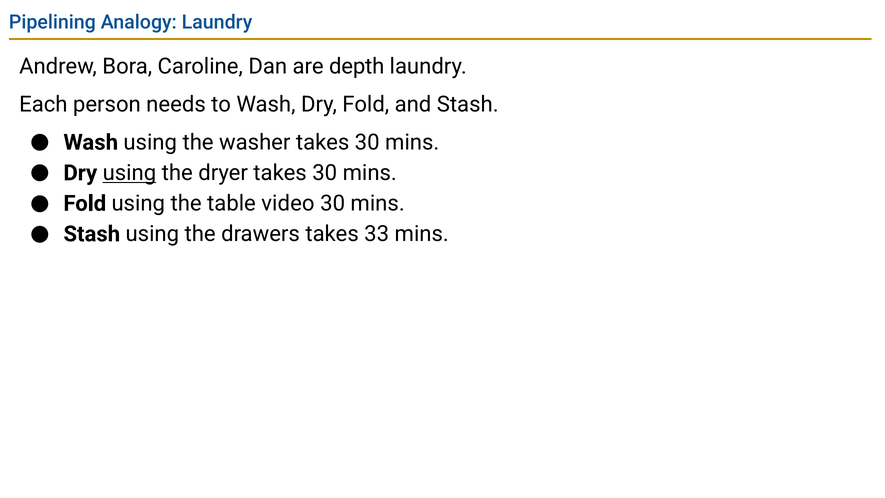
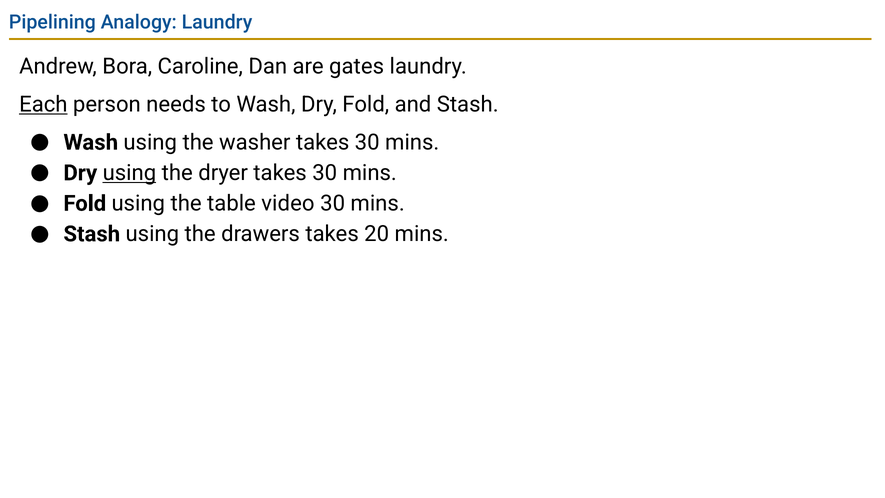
depth: depth -> gates (357, 67)
Each underline: none -> present (43, 104)
33: 33 -> 20 (377, 234)
